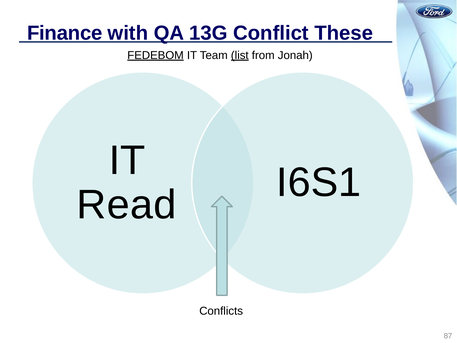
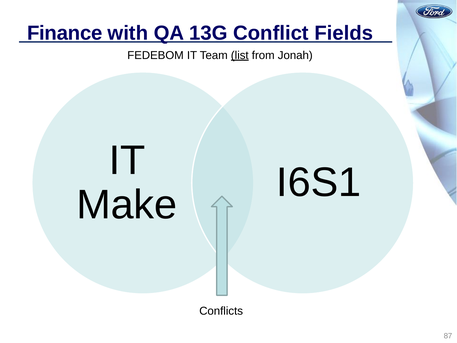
These: These -> Fields (344, 33)
FEDEBOM underline: present -> none (156, 55)
Read: Read -> Make (127, 205)
